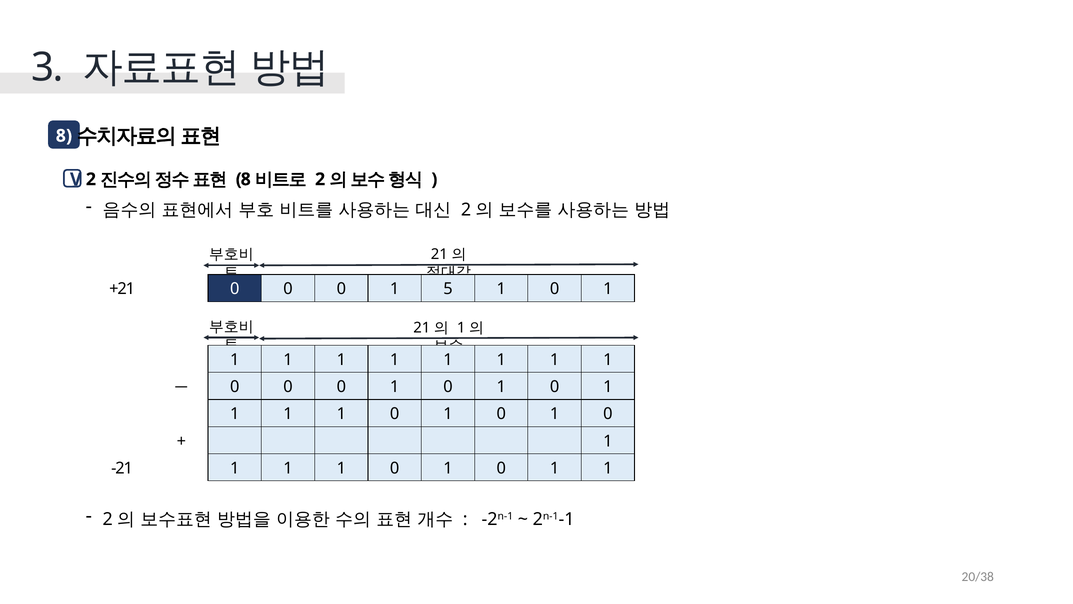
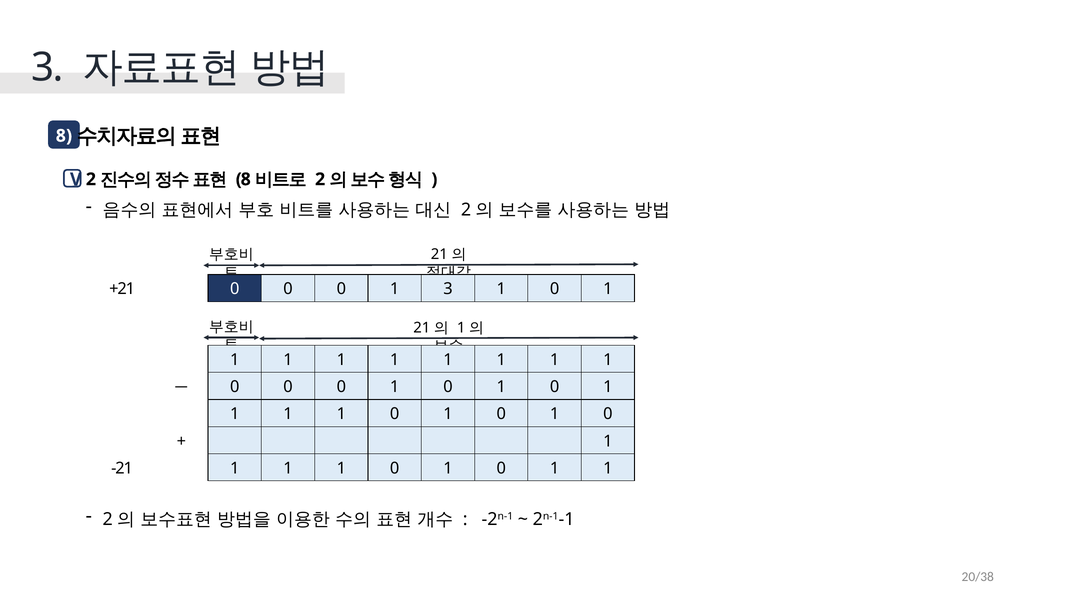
0 1 5: 5 -> 3 (448, 289)
